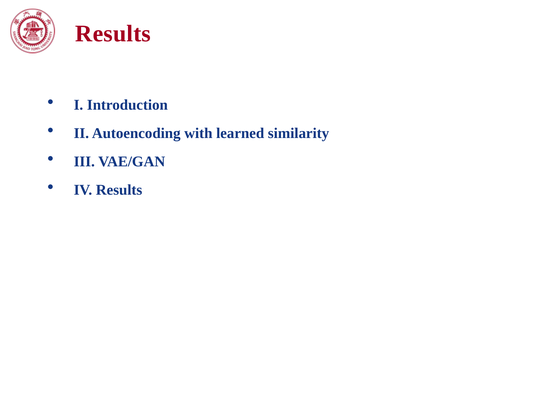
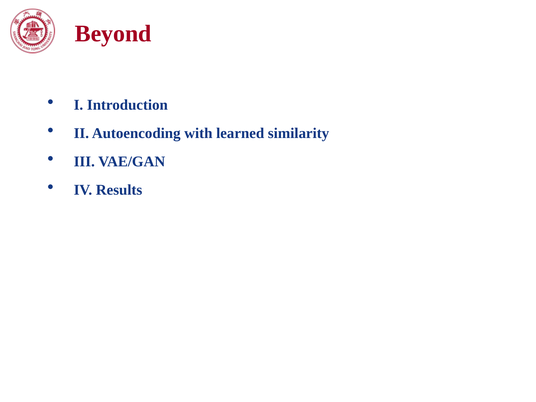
Results: Results -> Beyond (113, 34)
